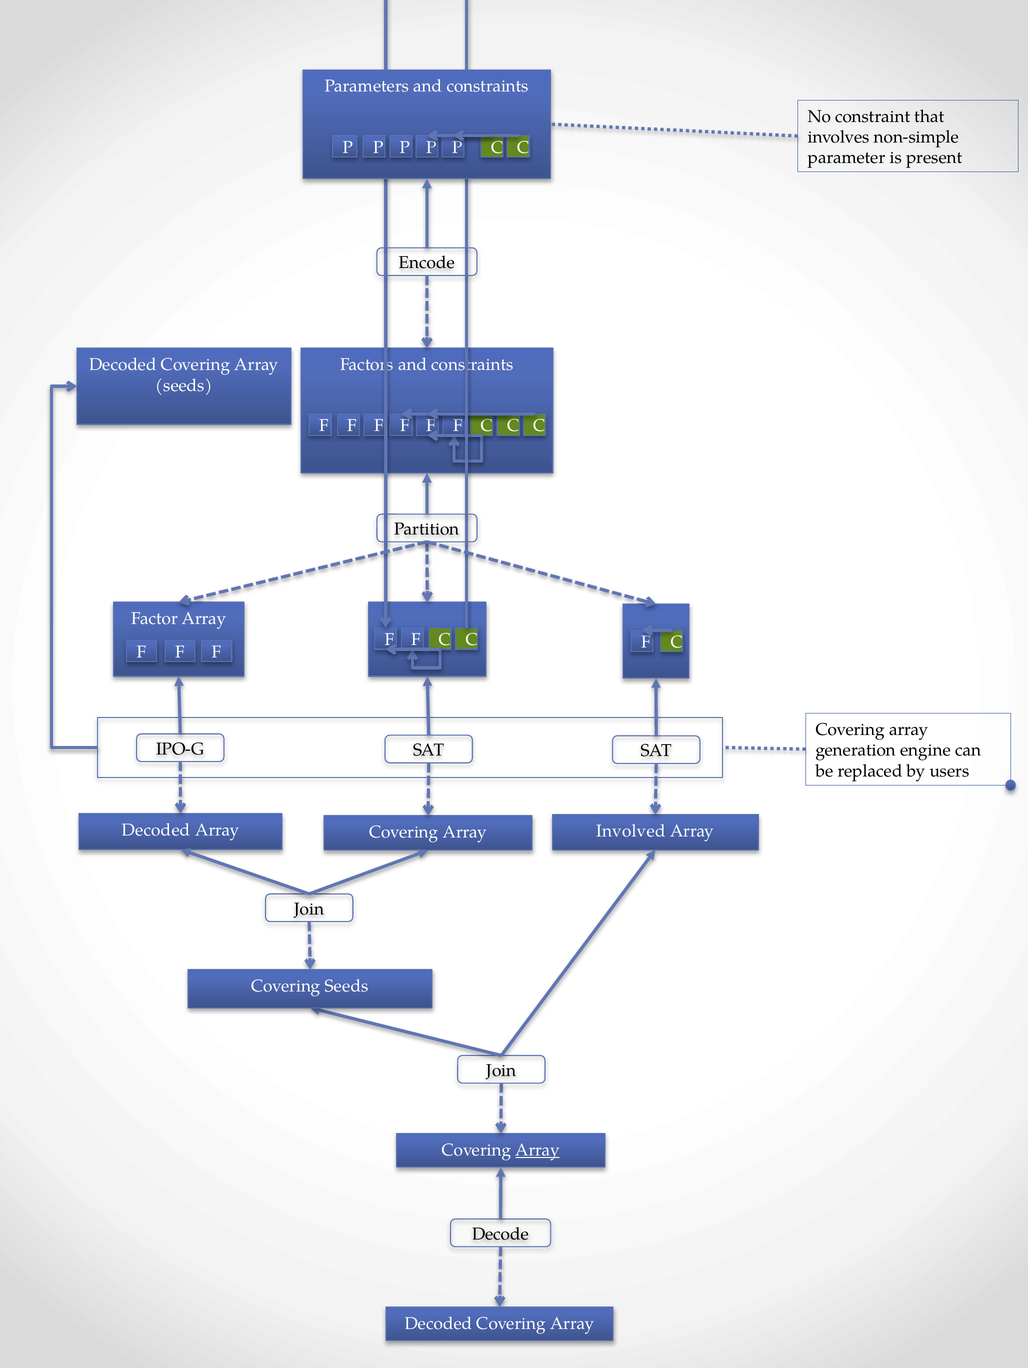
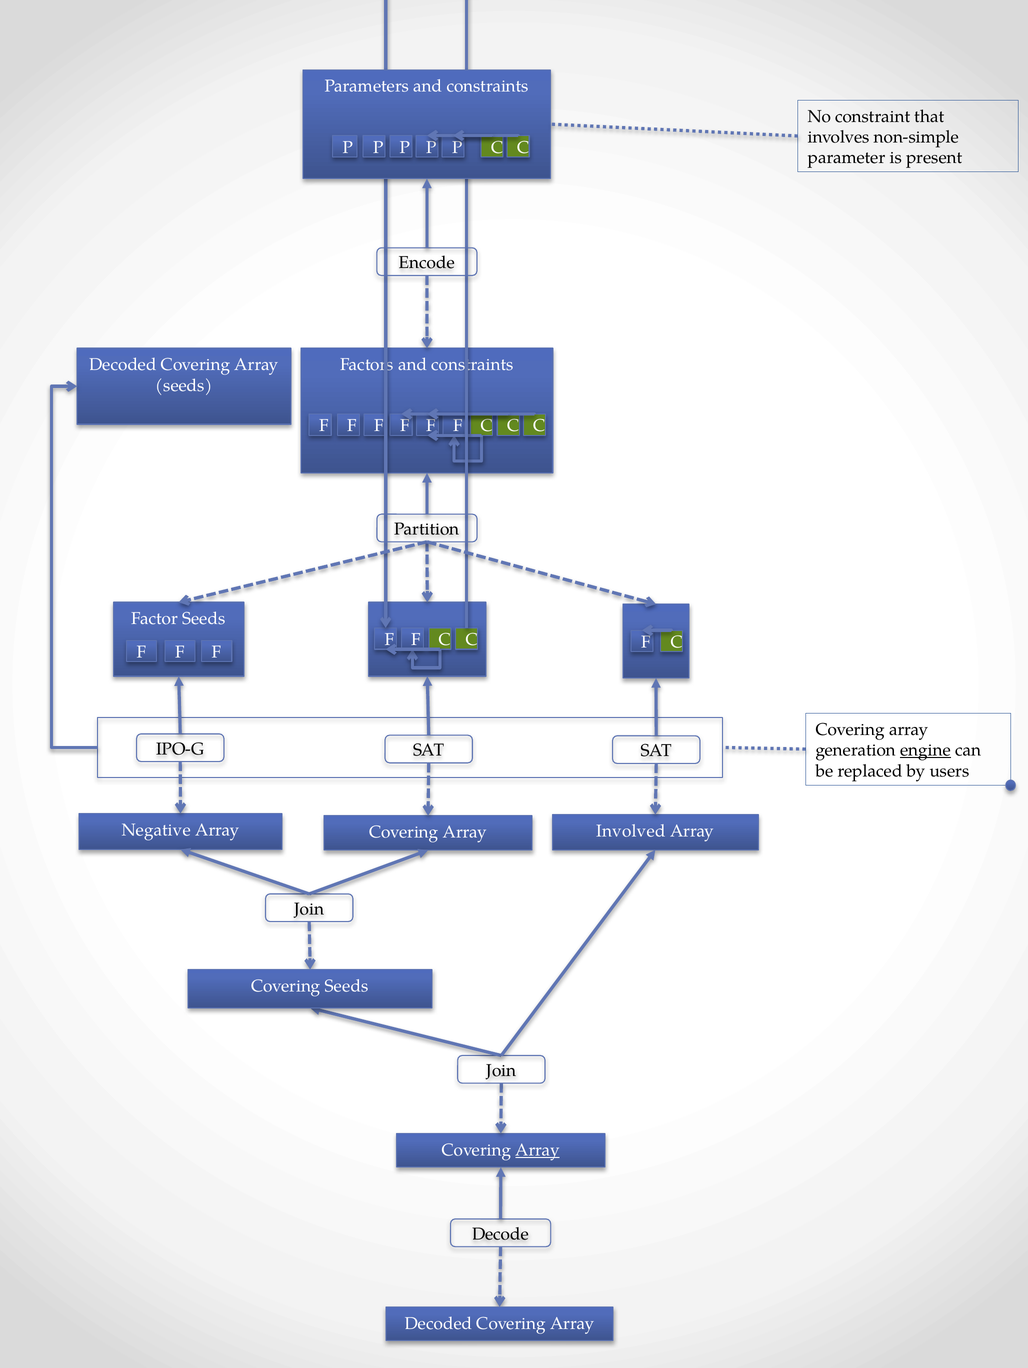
Factor Array: Array -> Seeds (204, 618)
engine underline: none -> present (926, 750)
Decoded: Decoded -> Negative (156, 829)
